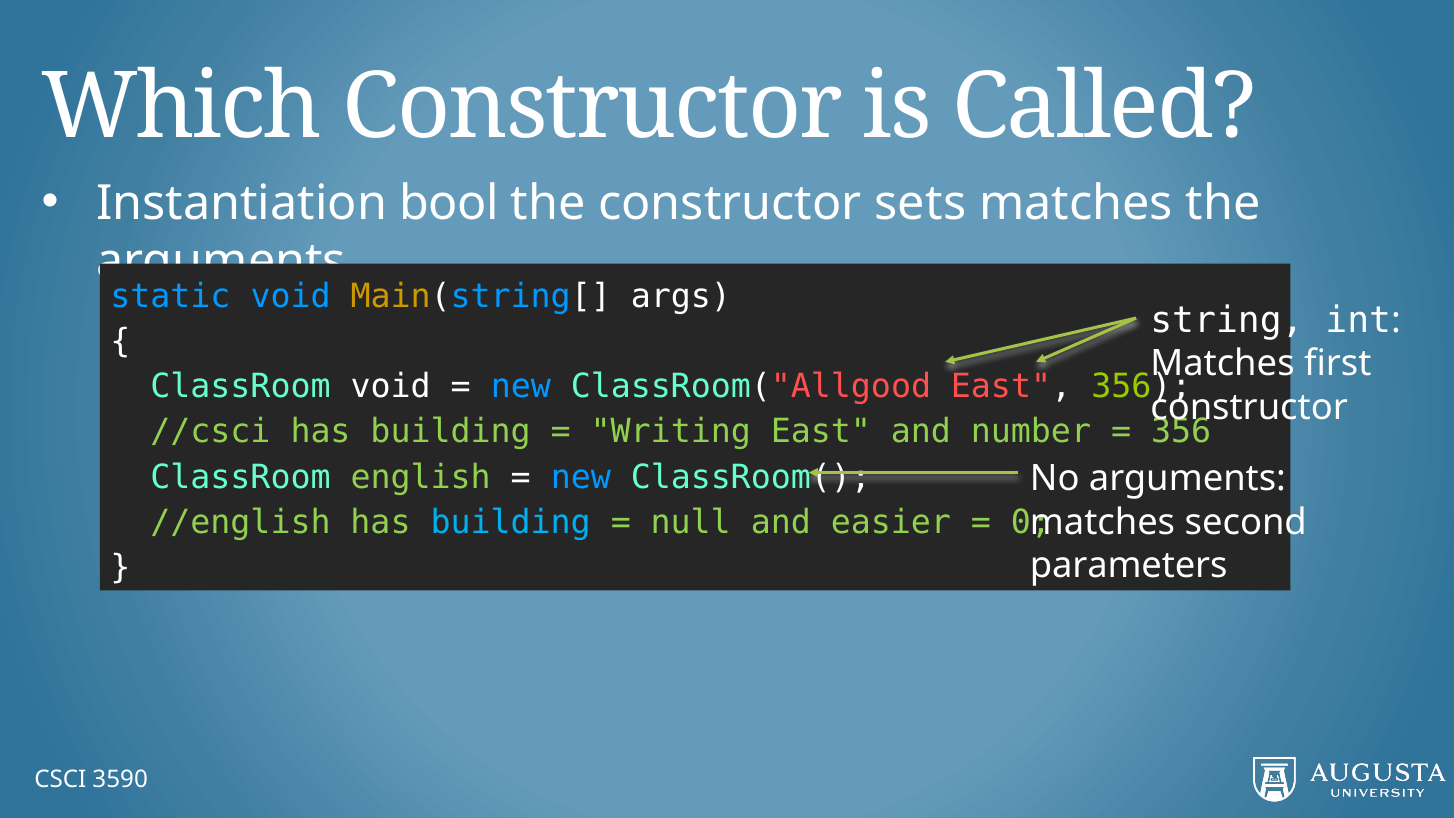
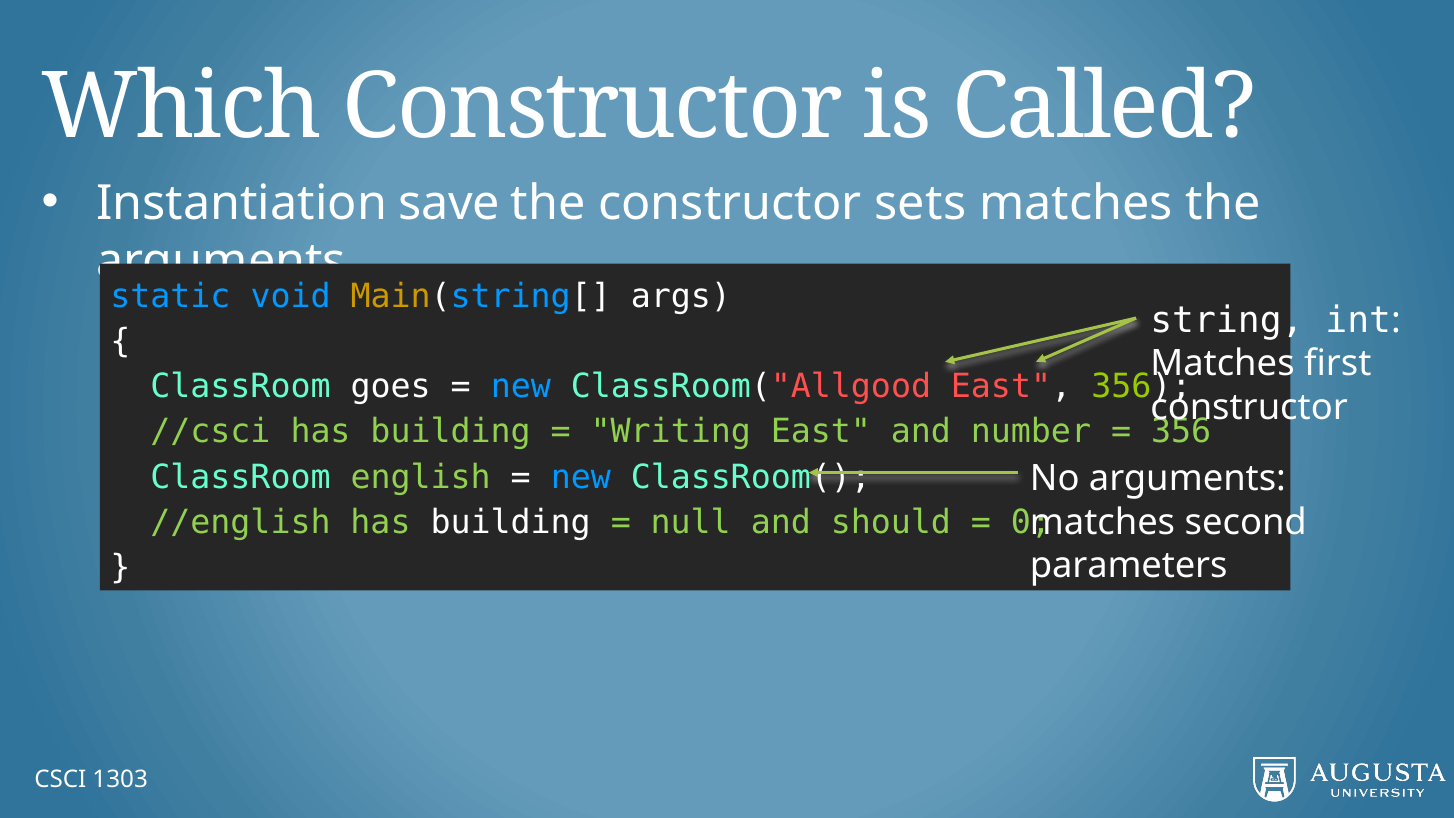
bool: bool -> save (449, 203)
ClassRoom void: void -> goes (391, 387)
building colour: light blue -> white (511, 522)
easier: easier -> should (891, 522)
3590: 3590 -> 1303 (120, 780)
